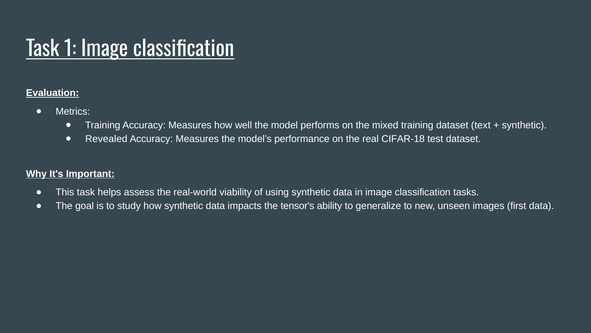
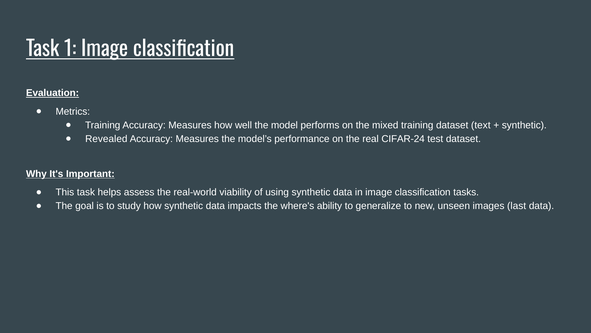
CIFAR-18: CIFAR-18 -> CIFAR-24 (403, 139)
tensor's: tensor's -> where's (297, 206)
first: first -> last (517, 206)
